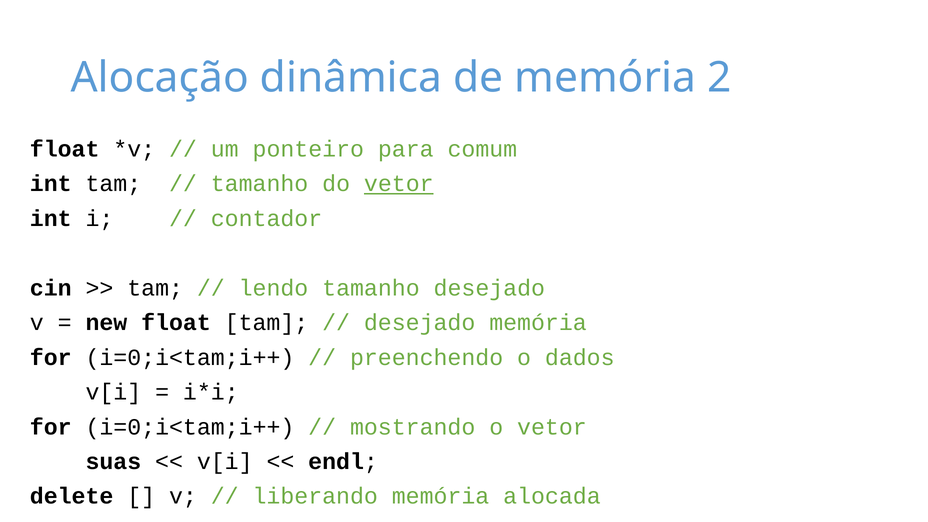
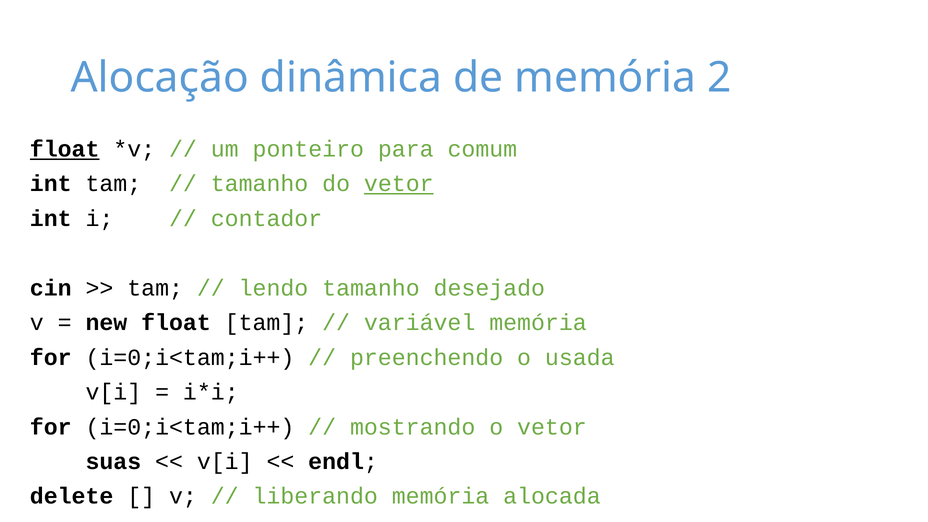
float underline: none -> present (65, 149)
desejado: desejado -> variável (420, 323)
dados: dados -> usada (580, 357)
